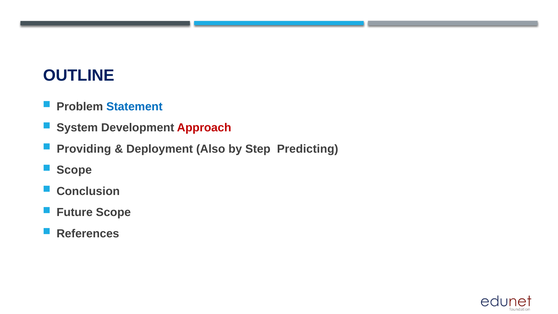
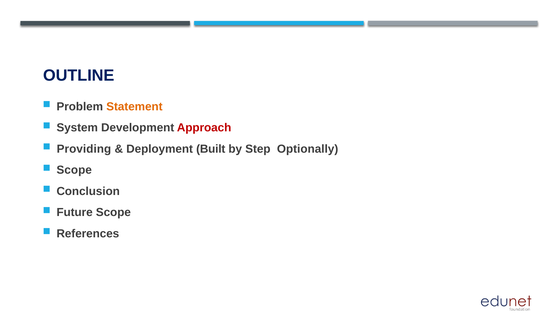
Statement colour: blue -> orange (134, 107)
Also: Also -> Built (211, 149)
Predicting: Predicting -> Optionally (308, 149)
